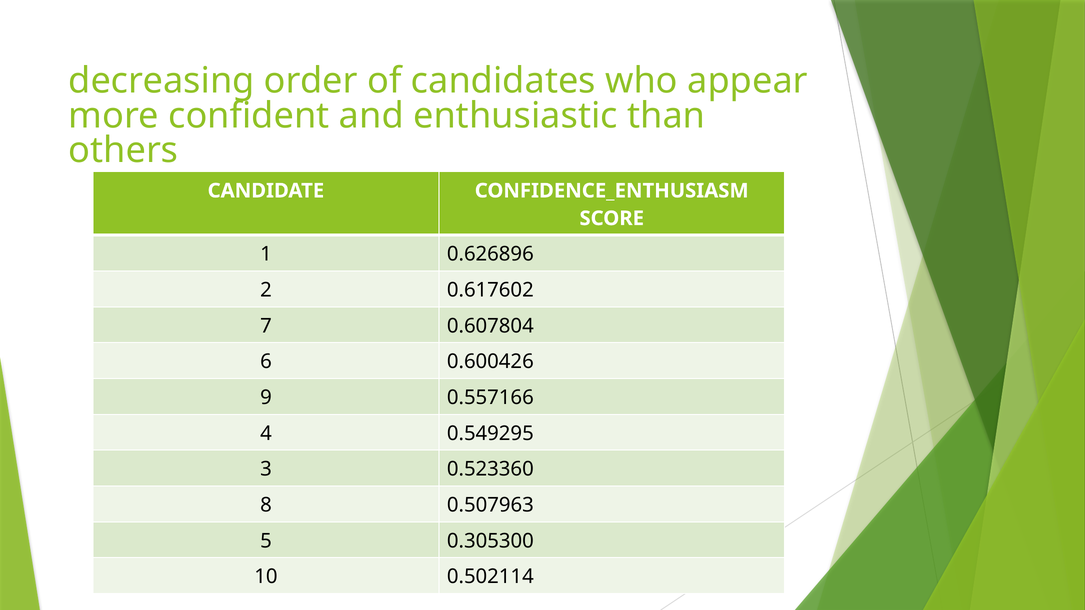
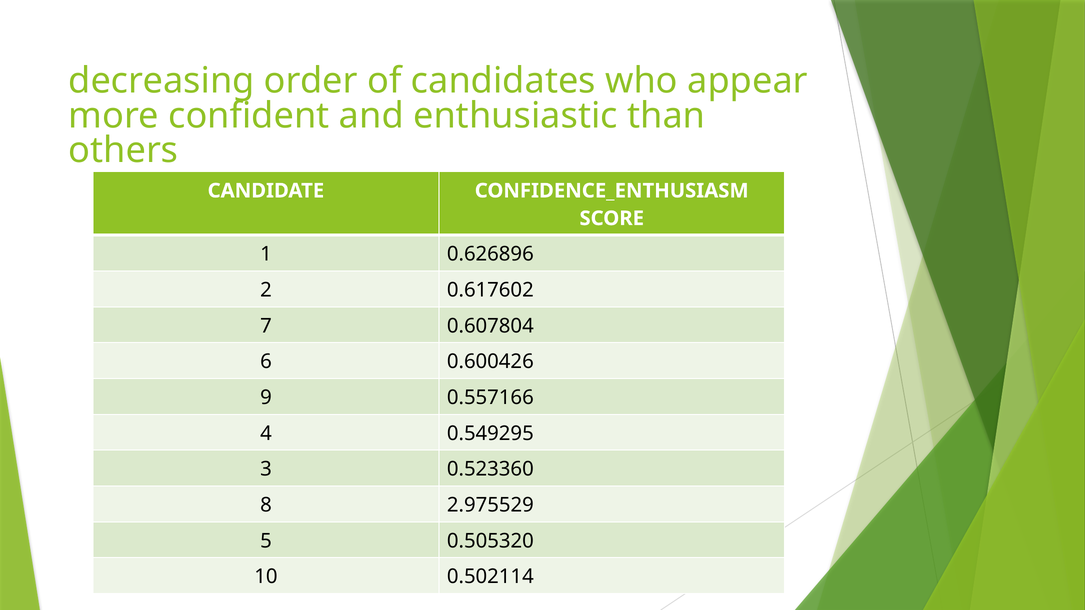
0.507963: 0.507963 -> 2.975529 (490, 505)
0.305300: 0.305300 -> 0.505320 (490, 541)
